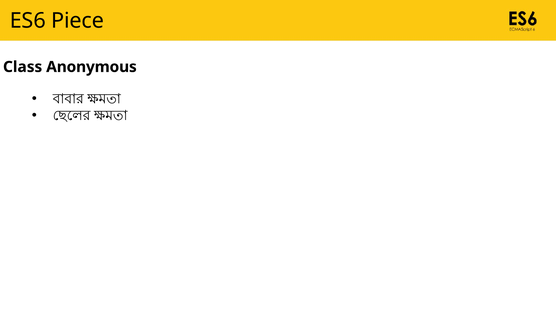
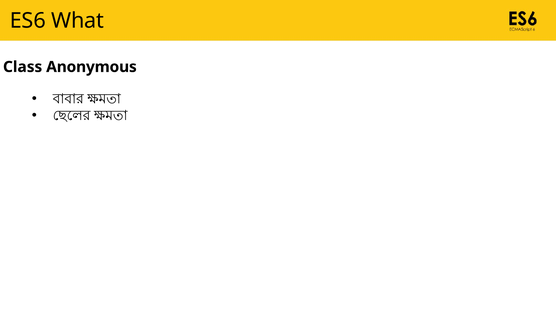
Piece: Piece -> What (78, 21)
